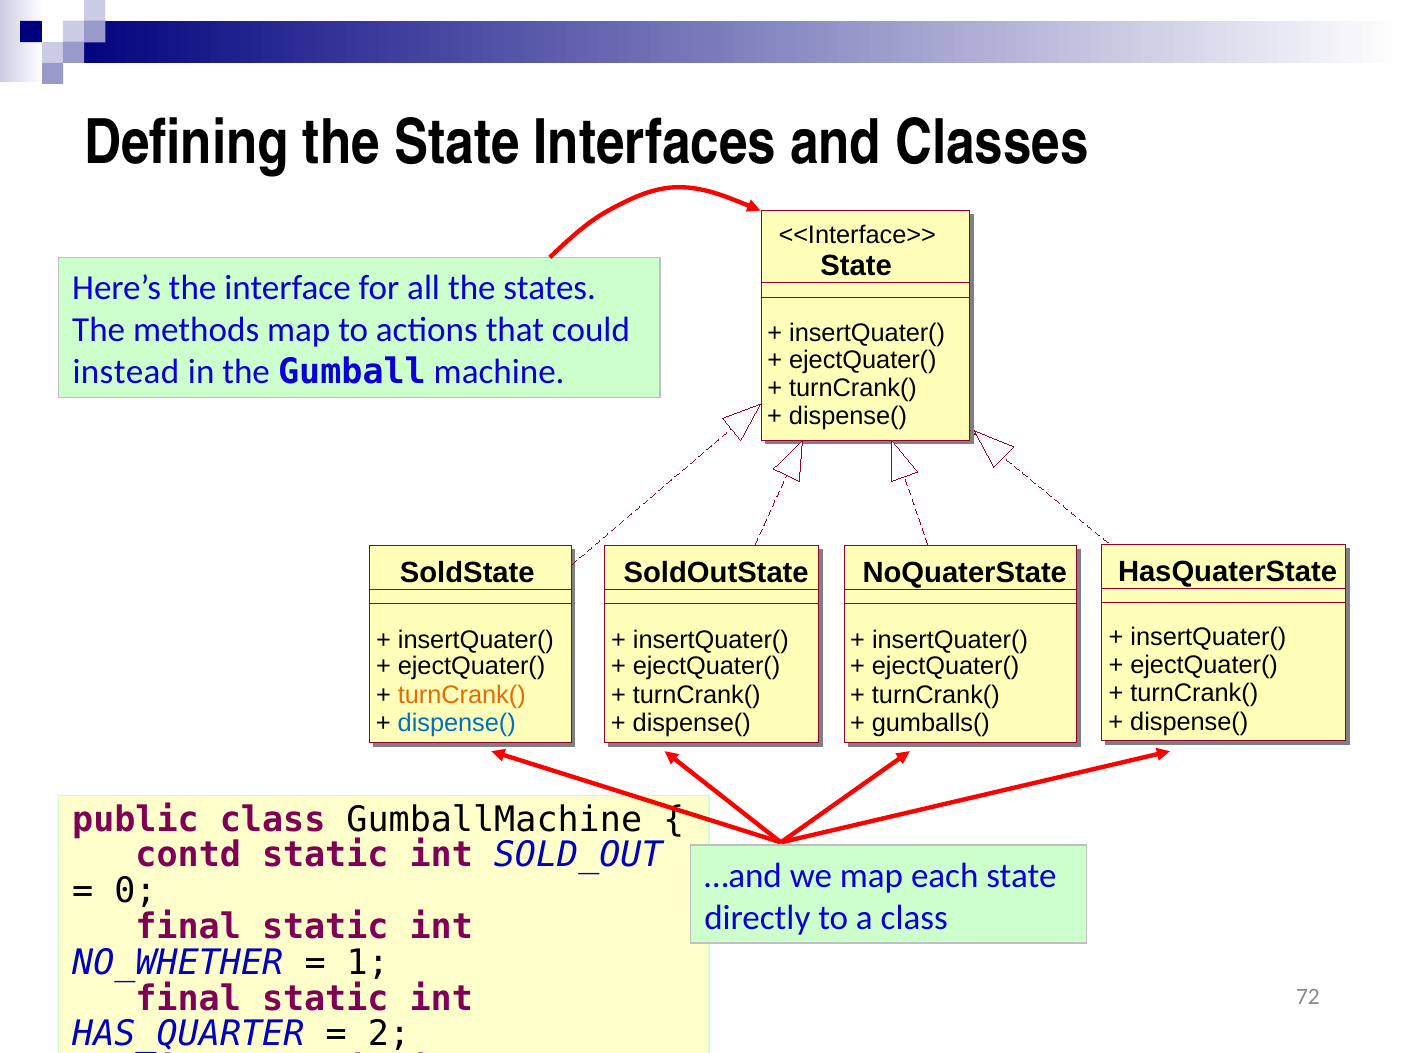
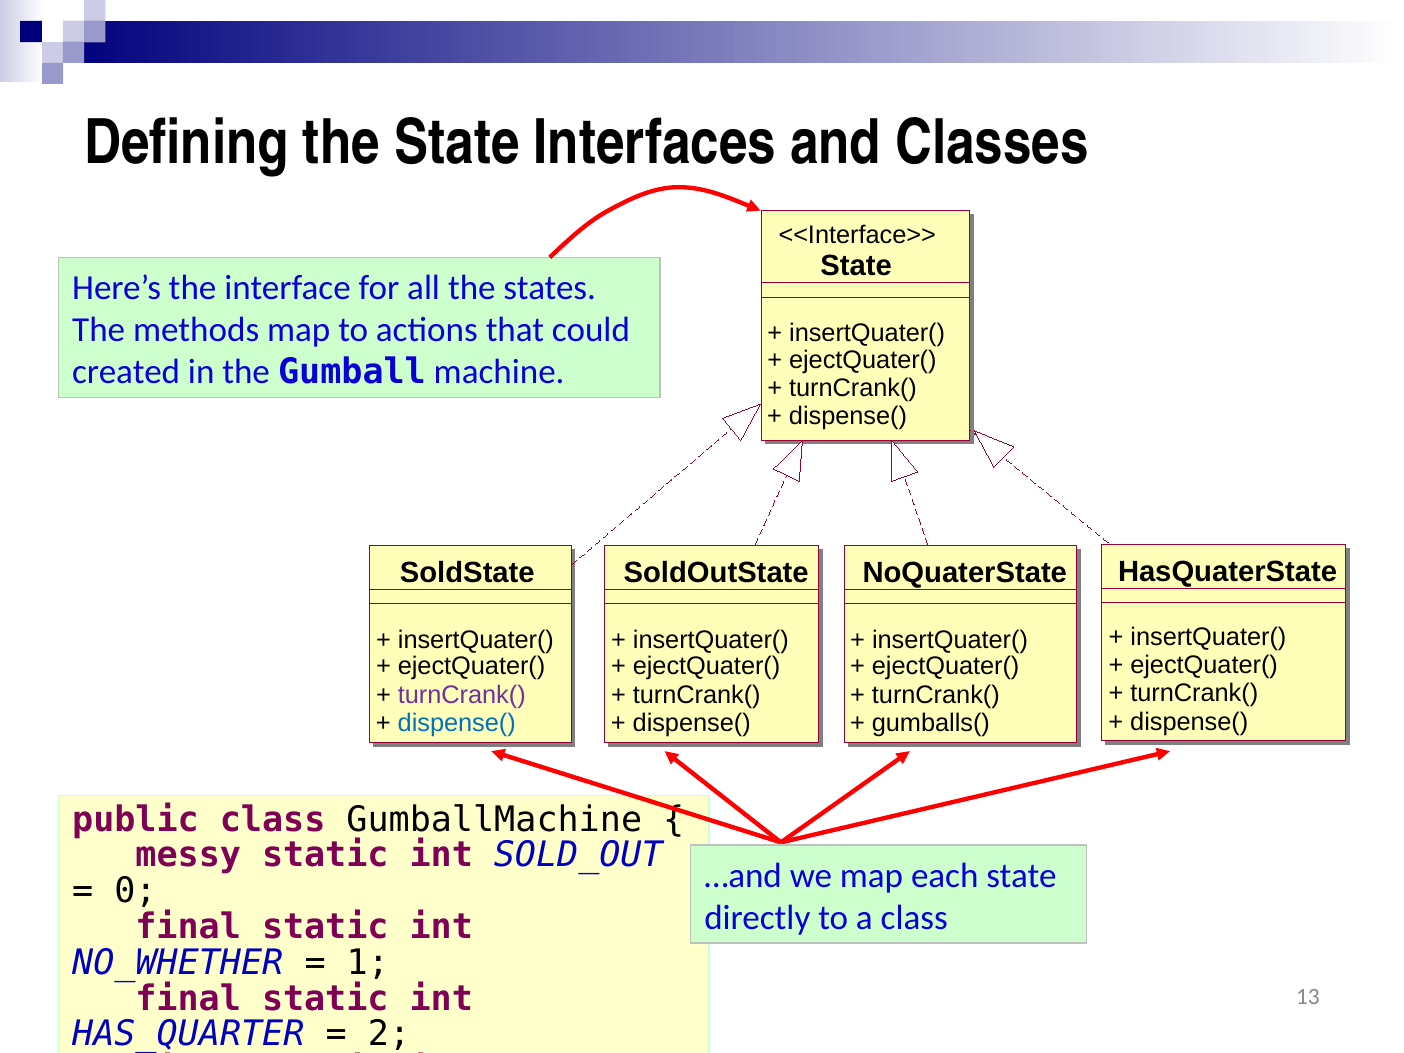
instead: instead -> created (126, 372)
turnCrank( colour: orange -> purple (462, 695)
contd: contd -> messy (188, 855)
72: 72 -> 13 (1308, 997)
